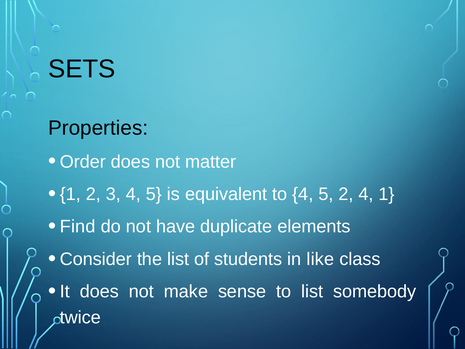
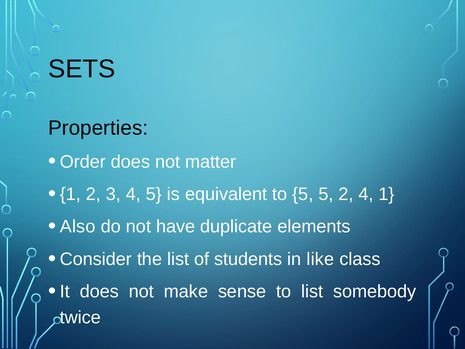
to 4: 4 -> 5 (303, 194)
Find: Find -> Also (78, 226)
